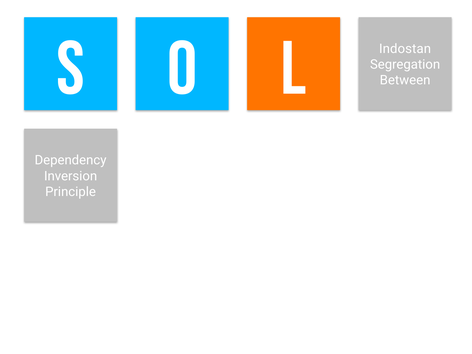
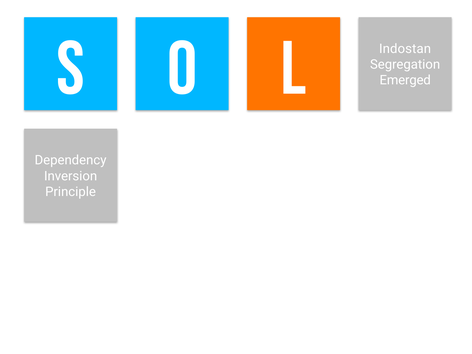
Between: Between -> Emerged (405, 80)
